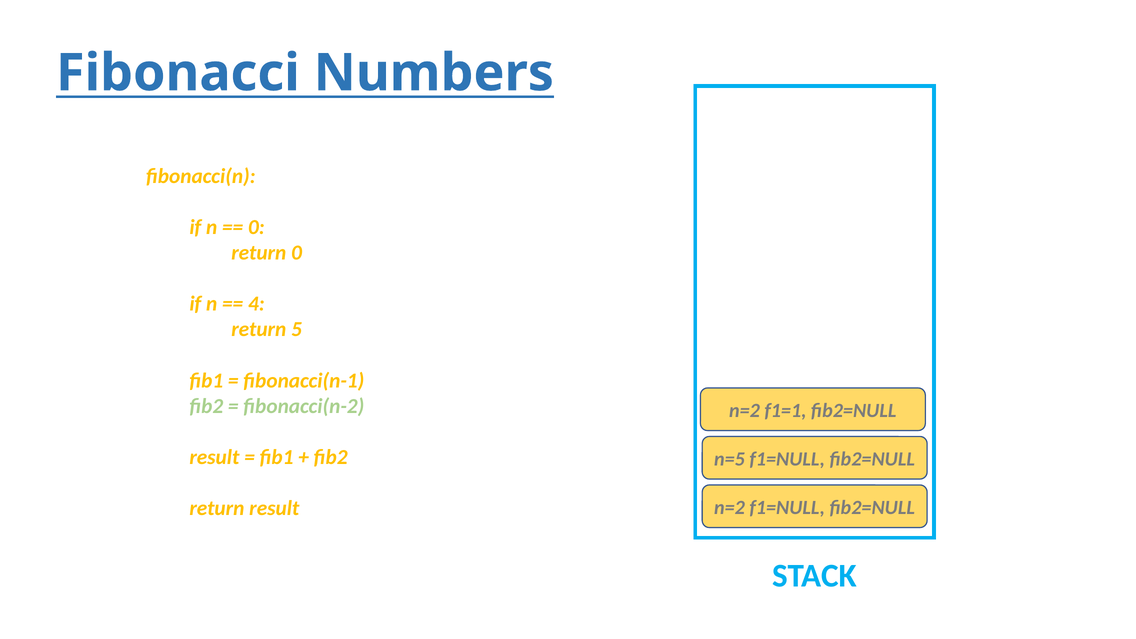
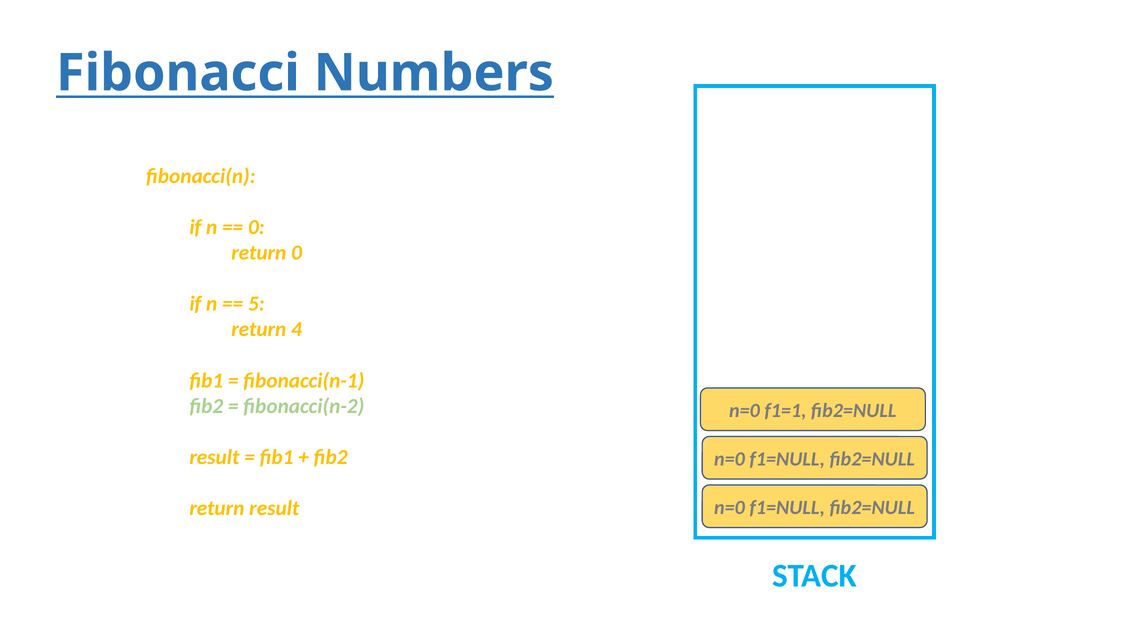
4: 4 -> 5 (256, 304)
5: 5 -> 4 (297, 329)
n=2: n=2 -> n=0 (744, 411)
n=5: n=5 -> n=0 (729, 459)
result n=2: n=2 -> n=0 (729, 508)
